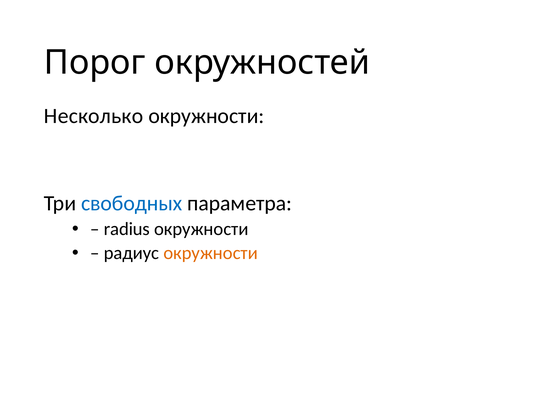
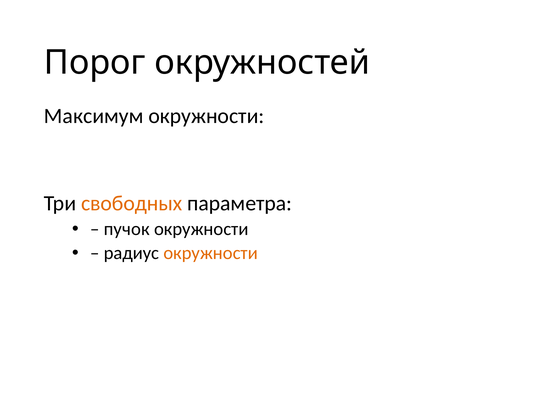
Несколько: Несколько -> Максимум (94, 116)
свободных colour: blue -> orange (132, 203)
radius: radius -> пучок (127, 229)
